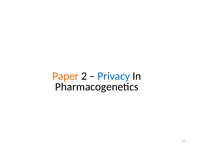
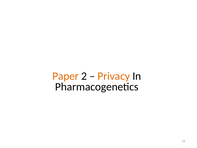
Privacy colour: blue -> orange (114, 76)
